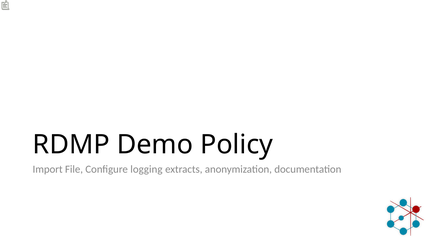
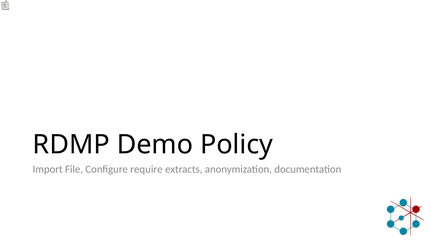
logging: logging -> require (146, 170)
